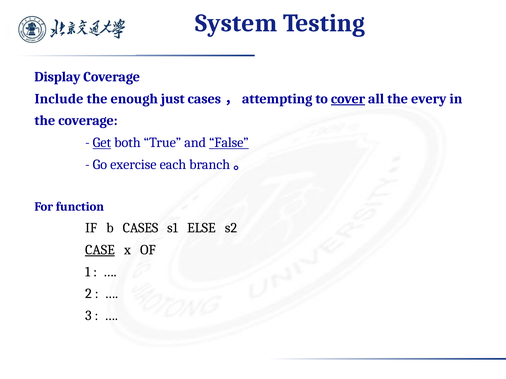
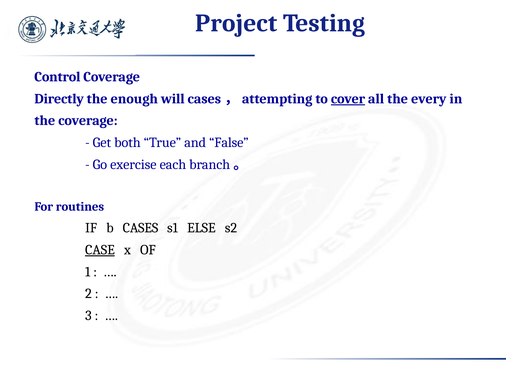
System: System -> Project (236, 23)
Display: Display -> Control (57, 77)
Include: Include -> Directly (59, 99)
just: just -> will (173, 99)
Get underline: present -> none (102, 143)
False underline: present -> none (229, 143)
function: function -> routines (80, 207)
